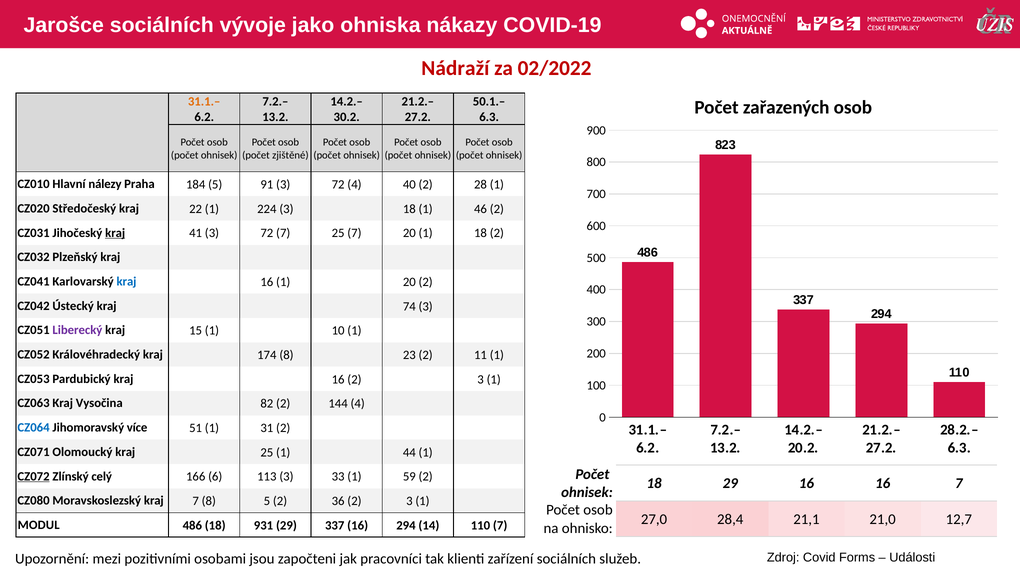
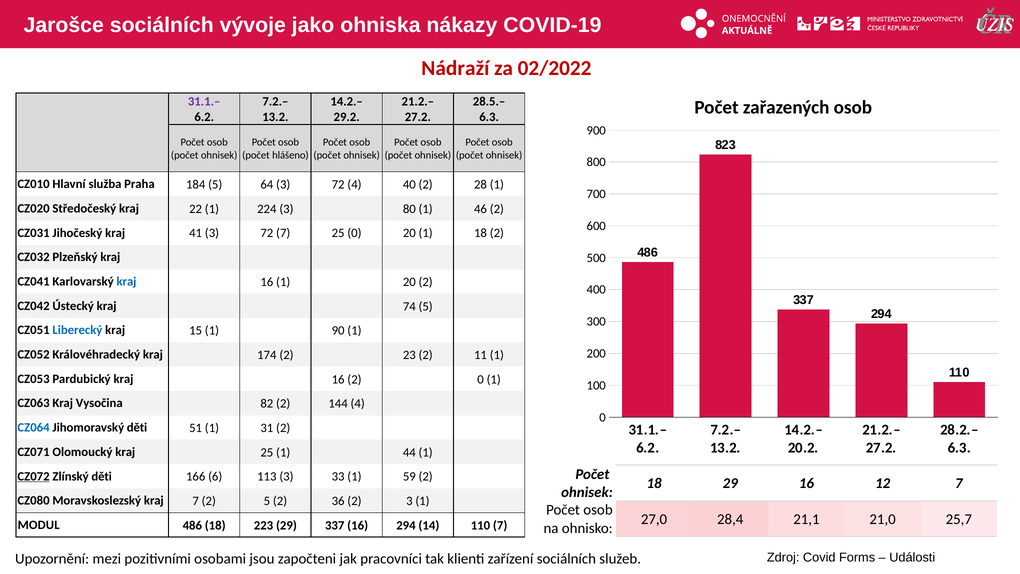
31.1.– colour: orange -> purple (204, 102)
50.1.–: 50.1.– -> 28.5.– (489, 102)
30.2: 30.2 -> 29.2 (347, 117)
zjištěné: zjištěné -> hlášeno (290, 155)
nálezy: nálezy -> služba (105, 184)
91: 91 -> 64 (267, 184)
3 18: 18 -> 80 (409, 209)
kraj underline: present -> none (115, 233)
25 7: 7 -> 0 (354, 233)
74 3: 3 -> 5 (426, 306)
Liberecký colour: purple -> blue (77, 330)
10: 10 -> 90 (338, 330)
174 8: 8 -> 2 (286, 355)
16 2 3: 3 -> 0 (481, 379)
Jihomoravský více: více -> děti (137, 427)
Zlínský celý: celý -> děti (102, 476)
16 16: 16 -> 12 (883, 483)
7 8: 8 -> 2 (209, 501)
12,7: 12,7 -> 25,7 (959, 519)
931: 931 -> 223 (264, 525)
